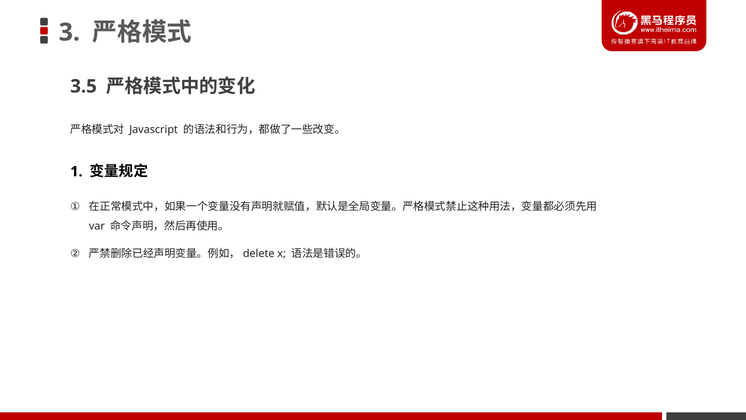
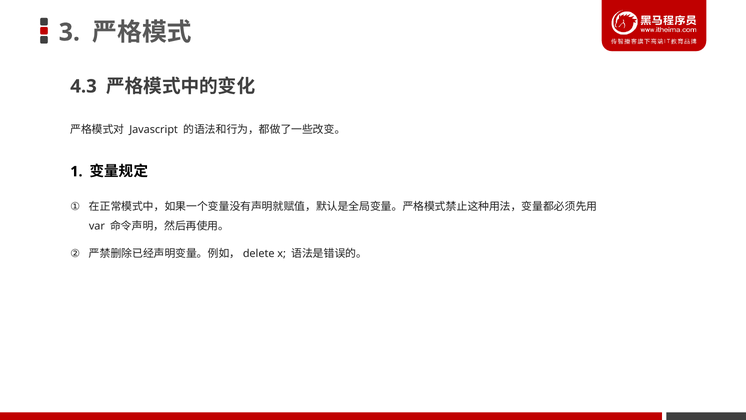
3.5: 3.5 -> 4.3 (84, 86)
